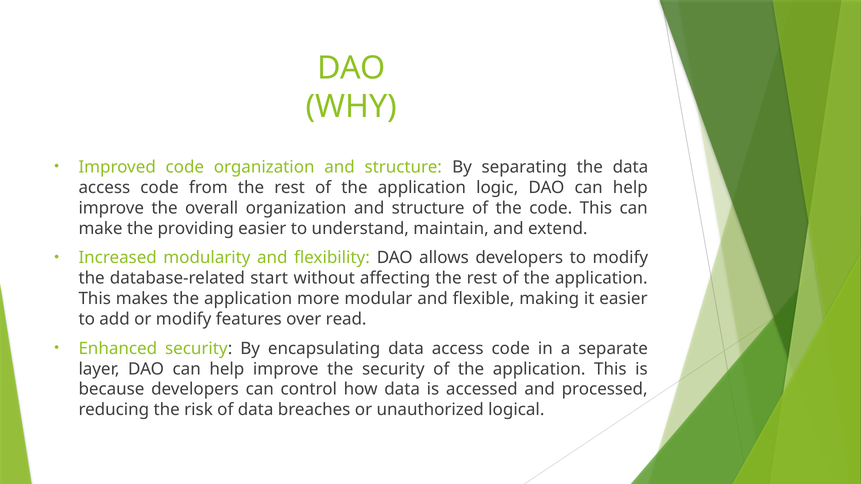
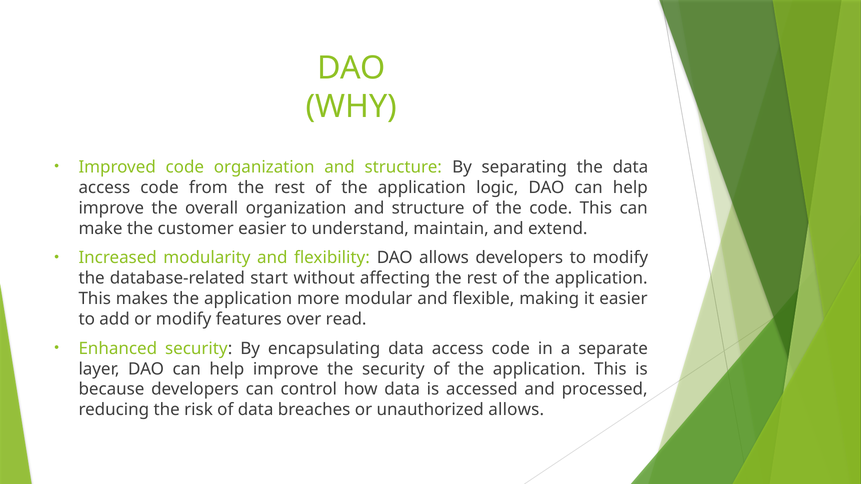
providing: providing -> customer (196, 229)
unauthorized logical: logical -> allows (516, 410)
